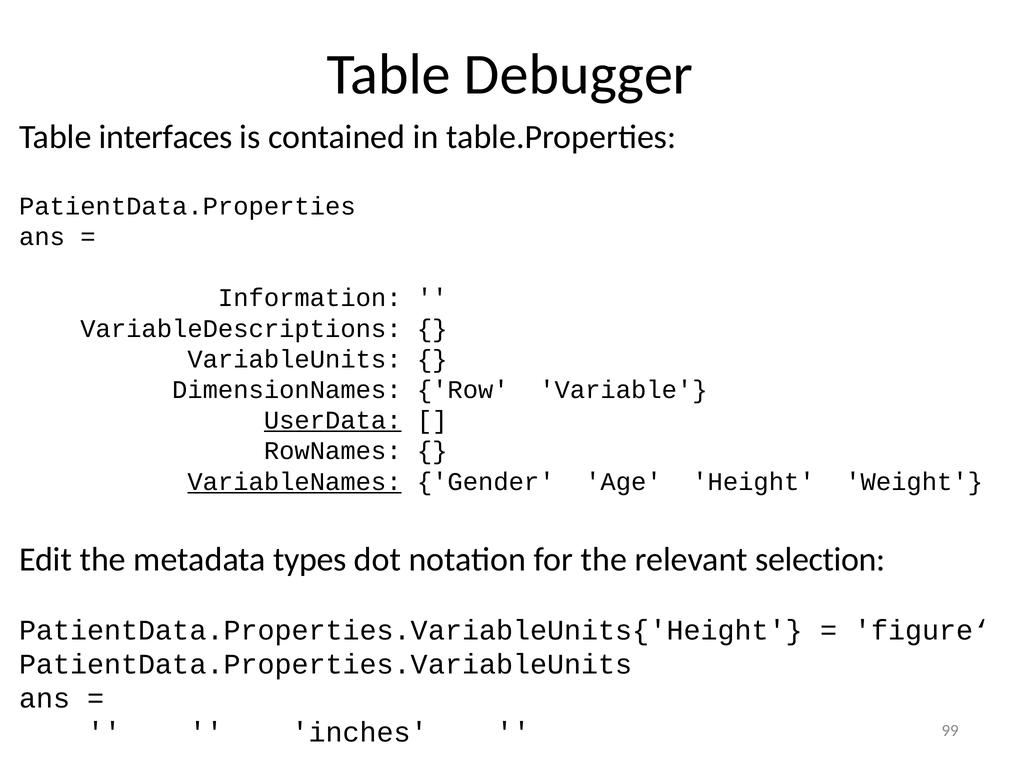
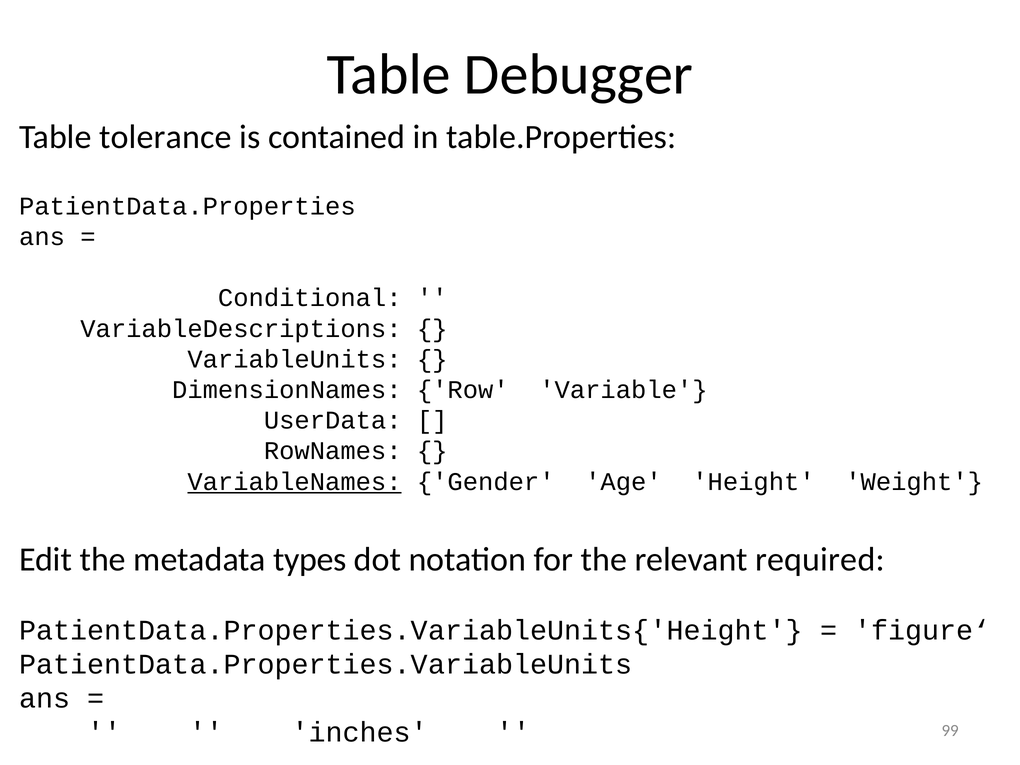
interfaces: interfaces -> tolerance (165, 137)
Information: Information -> Conditional (310, 298)
UserData underline: present -> none (333, 420)
selection: selection -> required (820, 559)
